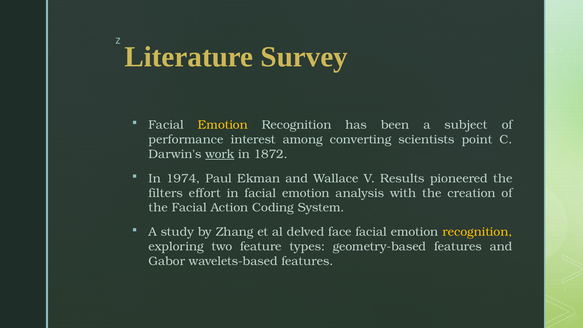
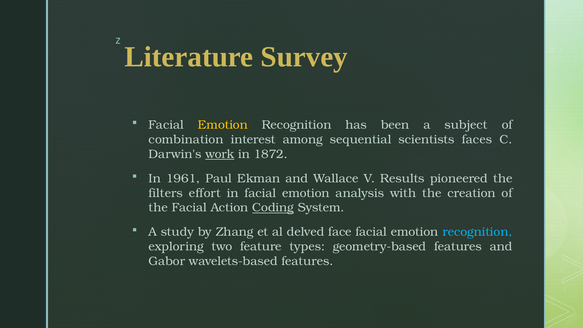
performance: performance -> combination (186, 139)
converting: converting -> sequential (361, 139)
point: point -> faces (477, 139)
1974: 1974 -> 1961 (183, 178)
Coding underline: none -> present (273, 208)
recognition colour: yellow -> light blue (477, 232)
